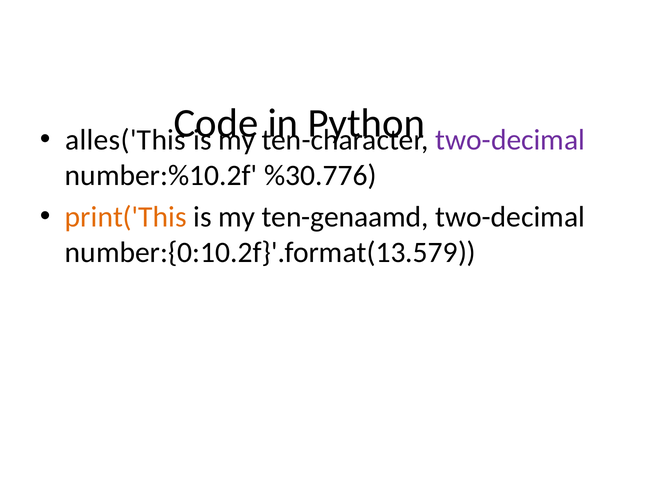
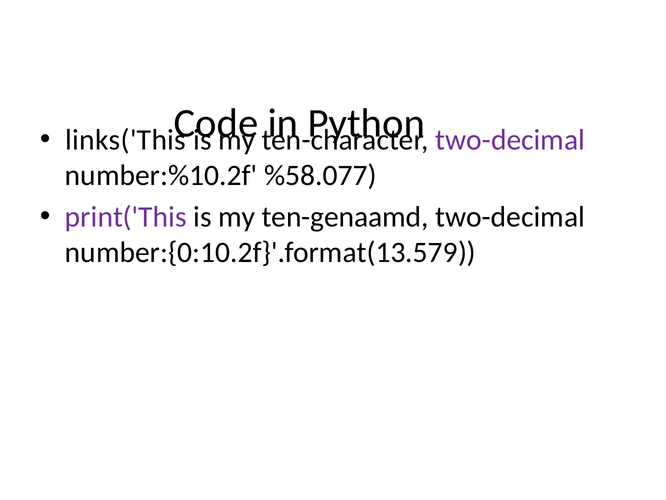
alles('This: alles('This -> links('This (126, 140)
%30.776: %30.776 -> %58.077 (320, 175)
print('This colour: orange -> purple (126, 217)
